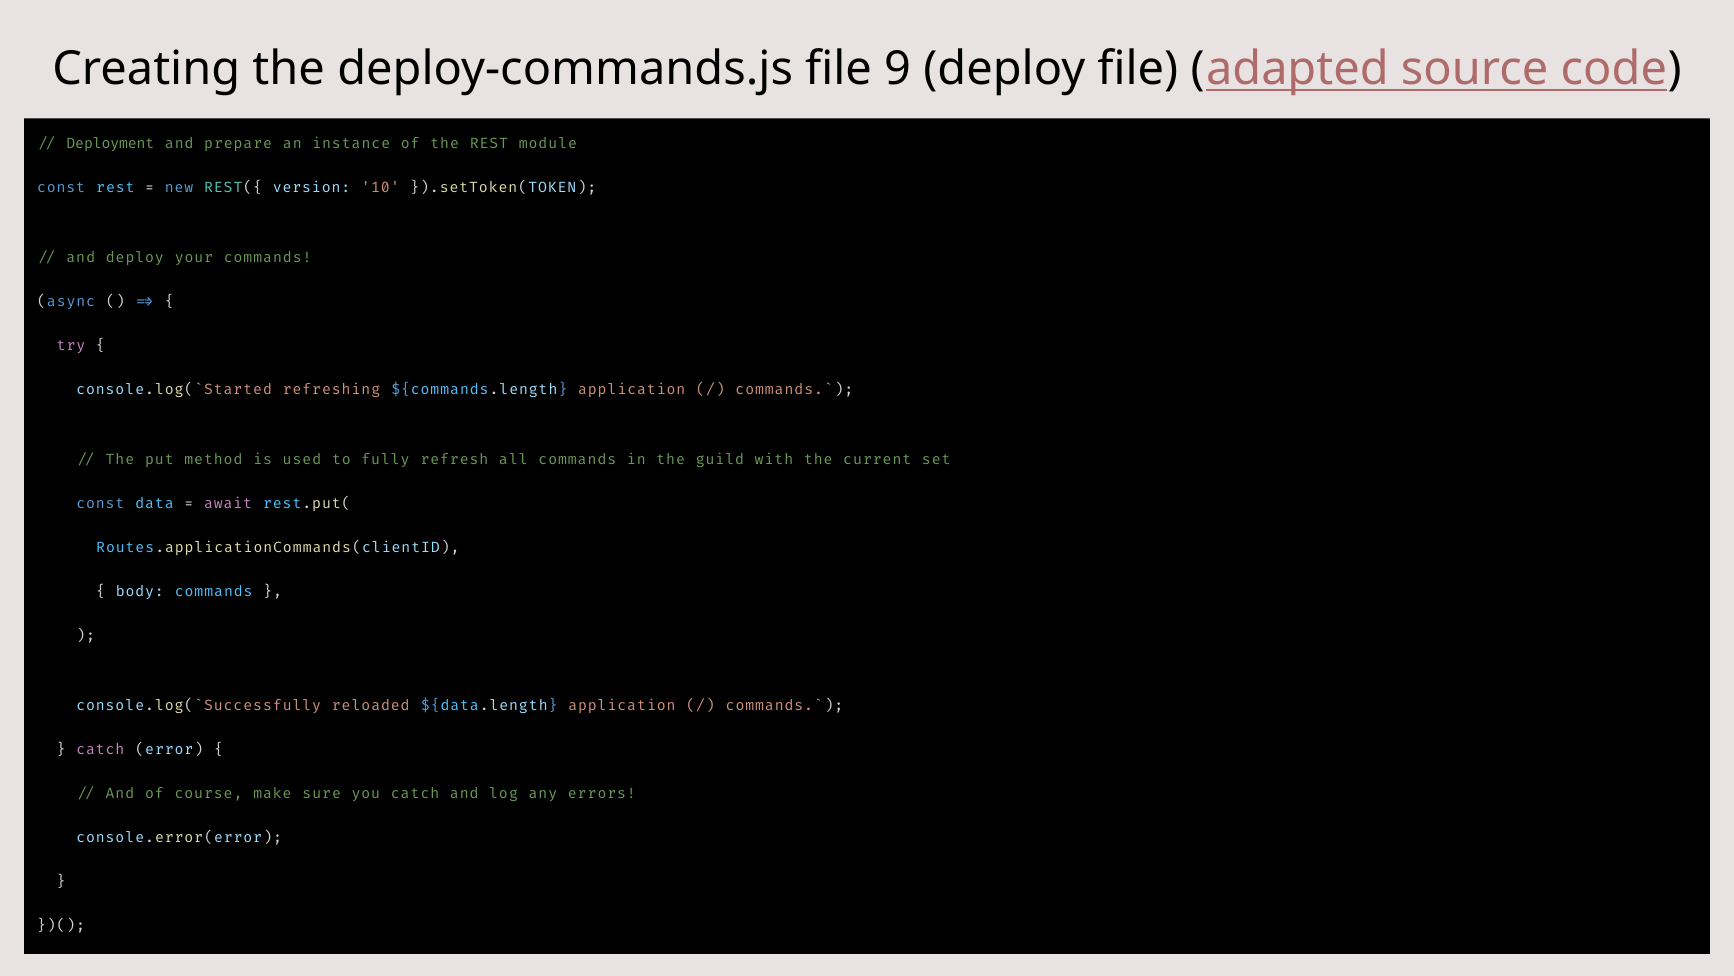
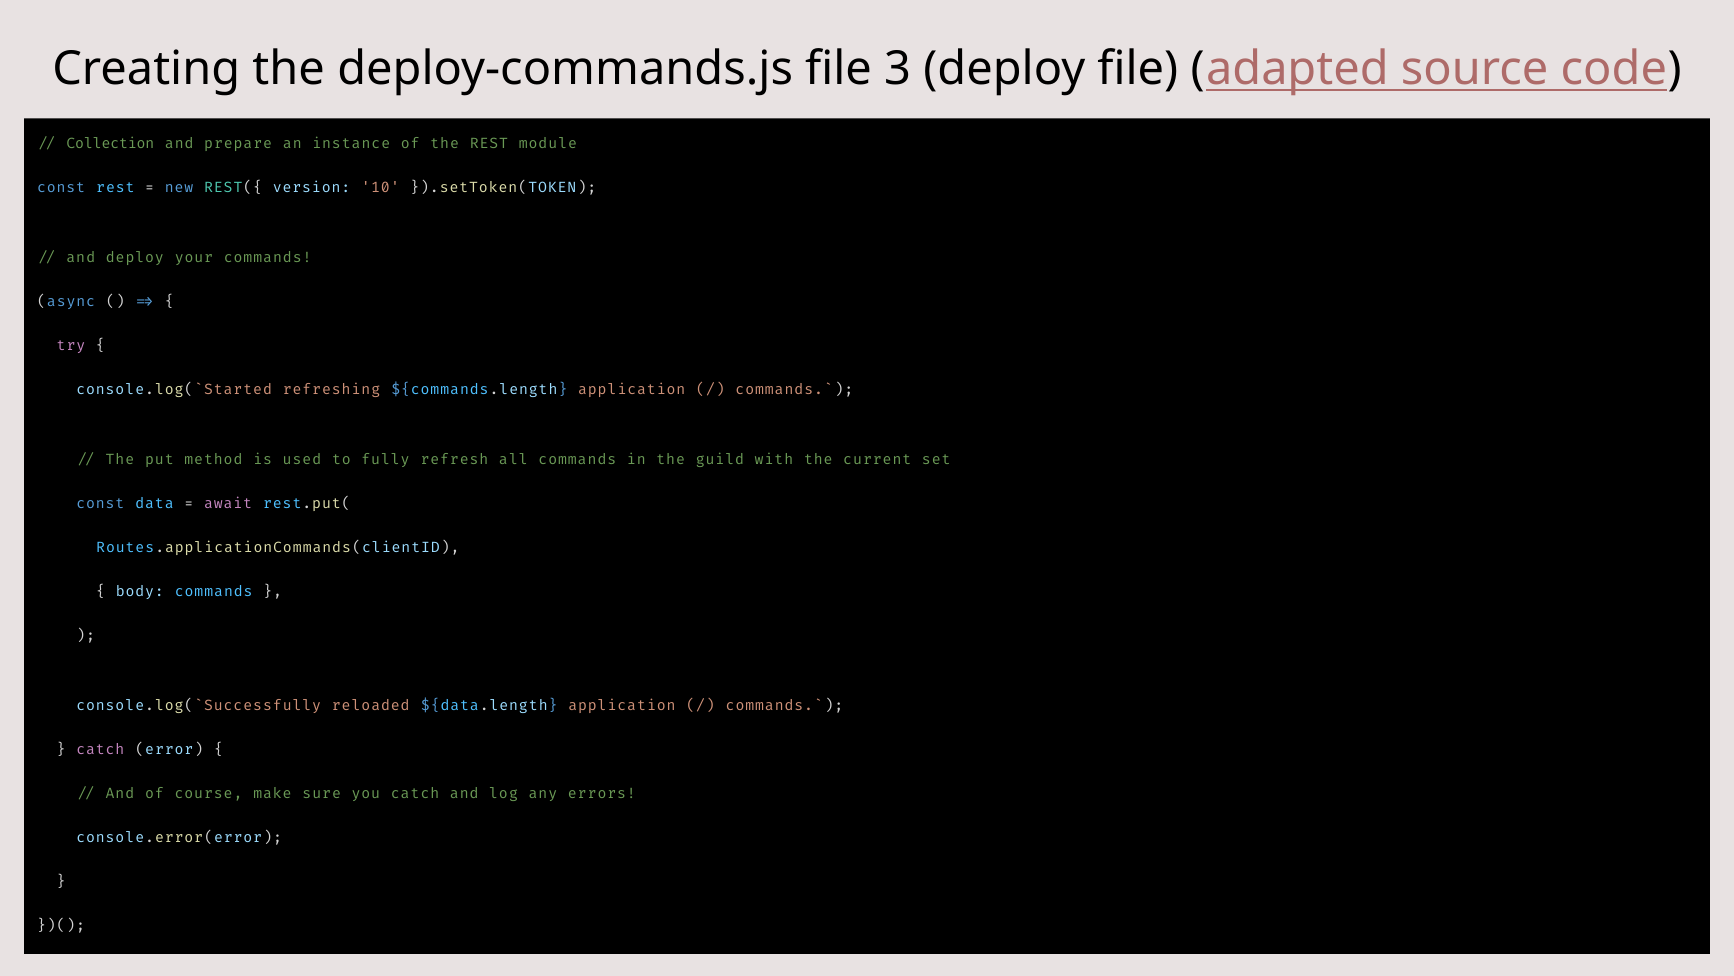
9: 9 -> 3 (898, 69)
Deployment: Deployment -> Collection (110, 143)
